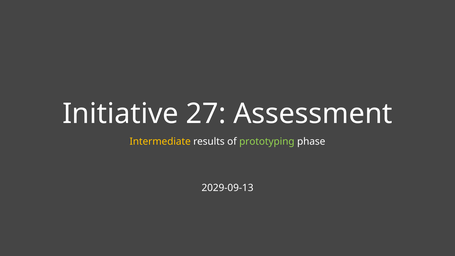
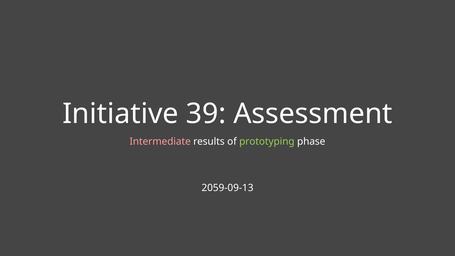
27: 27 -> 39 (206, 114)
Intermediate colour: yellow -> pink (160, 141)
2029-09-13: 2029-09-13 -> 2059-09-13 (227, 188)
